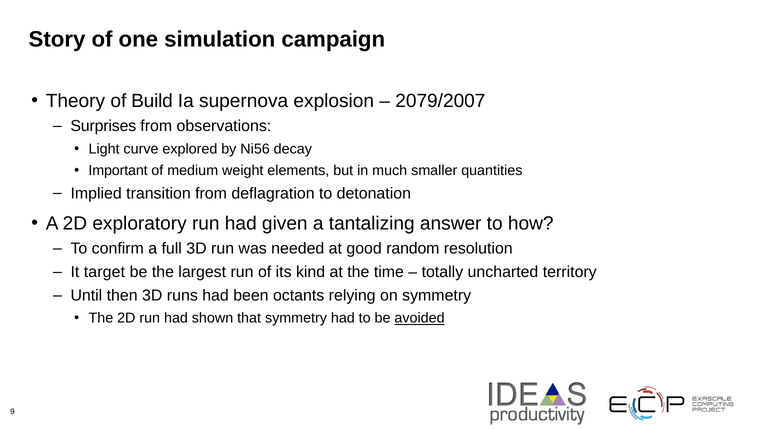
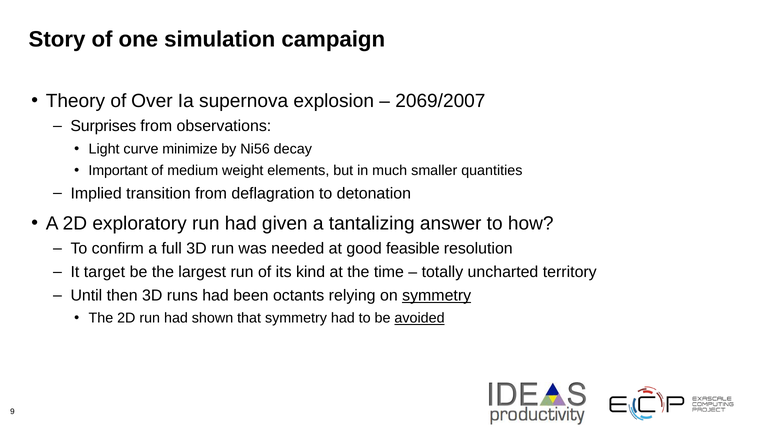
Build: Build -> Over (152, 101)
2079/2007: 2079/2007 -> 2069/2007 (440, 101)
explored: explored -> minimize (190, 149)
random: random -> feasible (413, 249)
symmetry underline: none -> present (437, 296)
